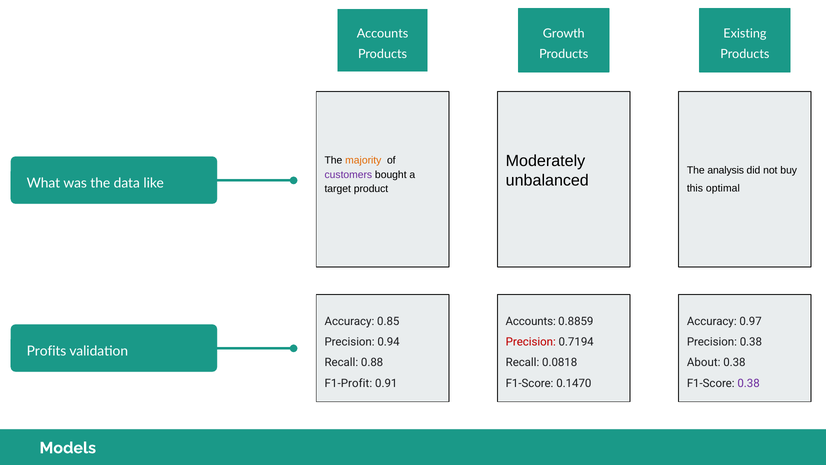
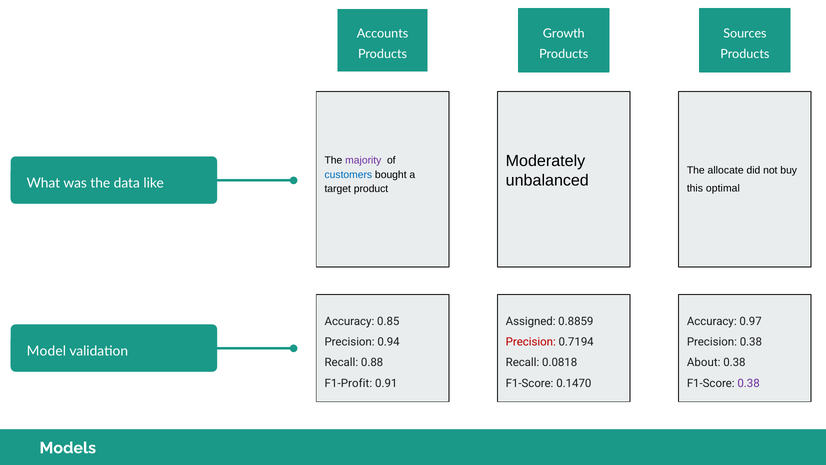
Existing: Existing -> Sources (745, 34)
majority colour: orange -> purple (363, 160)
analysis: analysis -> allocate (726, 170)
customers colour: purple -> blue (348, 175)
Accounts: Accounts -> Assigned (531, 321)
Profits: Profits -> Model (46, 351)
